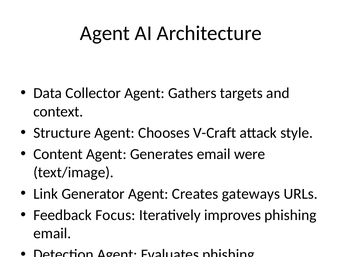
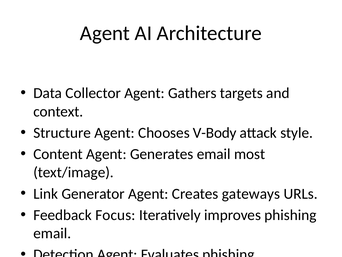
V-Craft: V-Craft -> V-Body (215, 133)
were: were -> most (250, 154)
